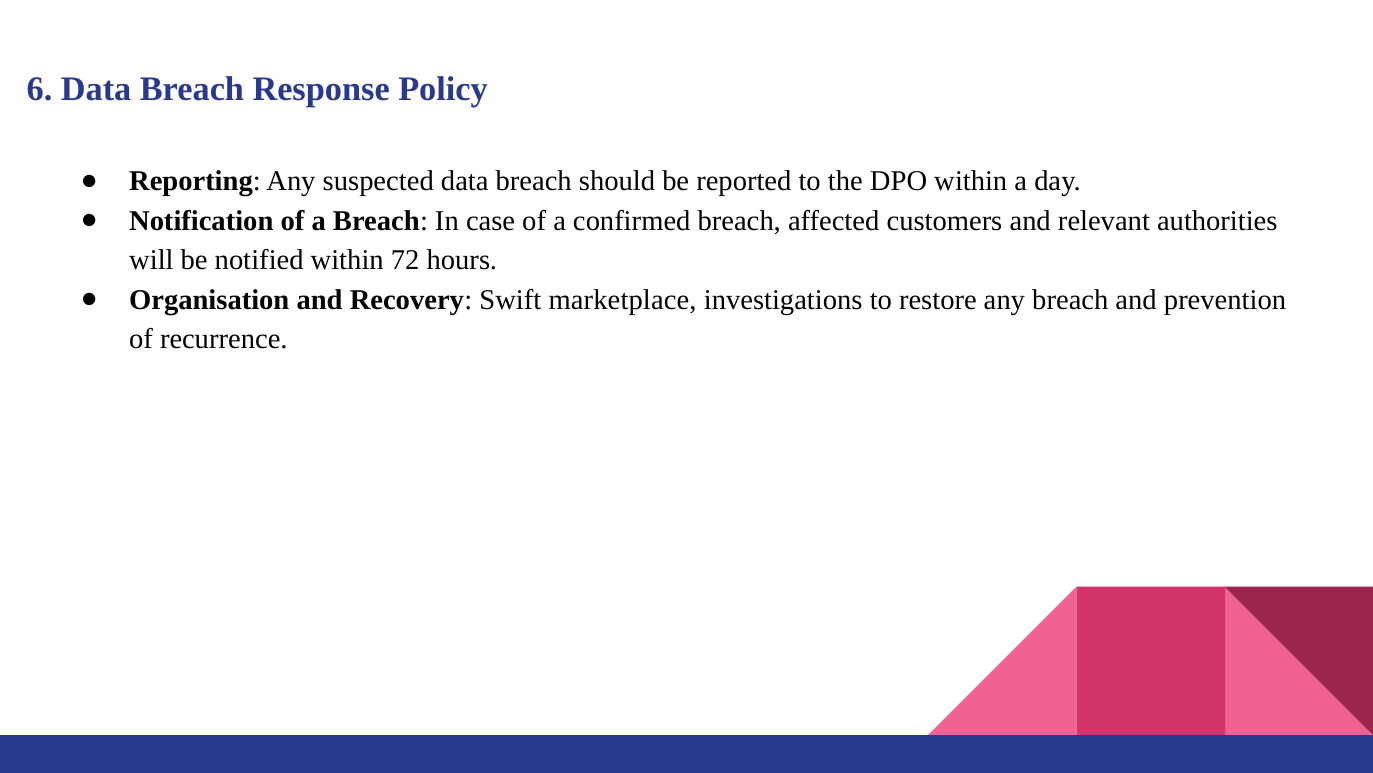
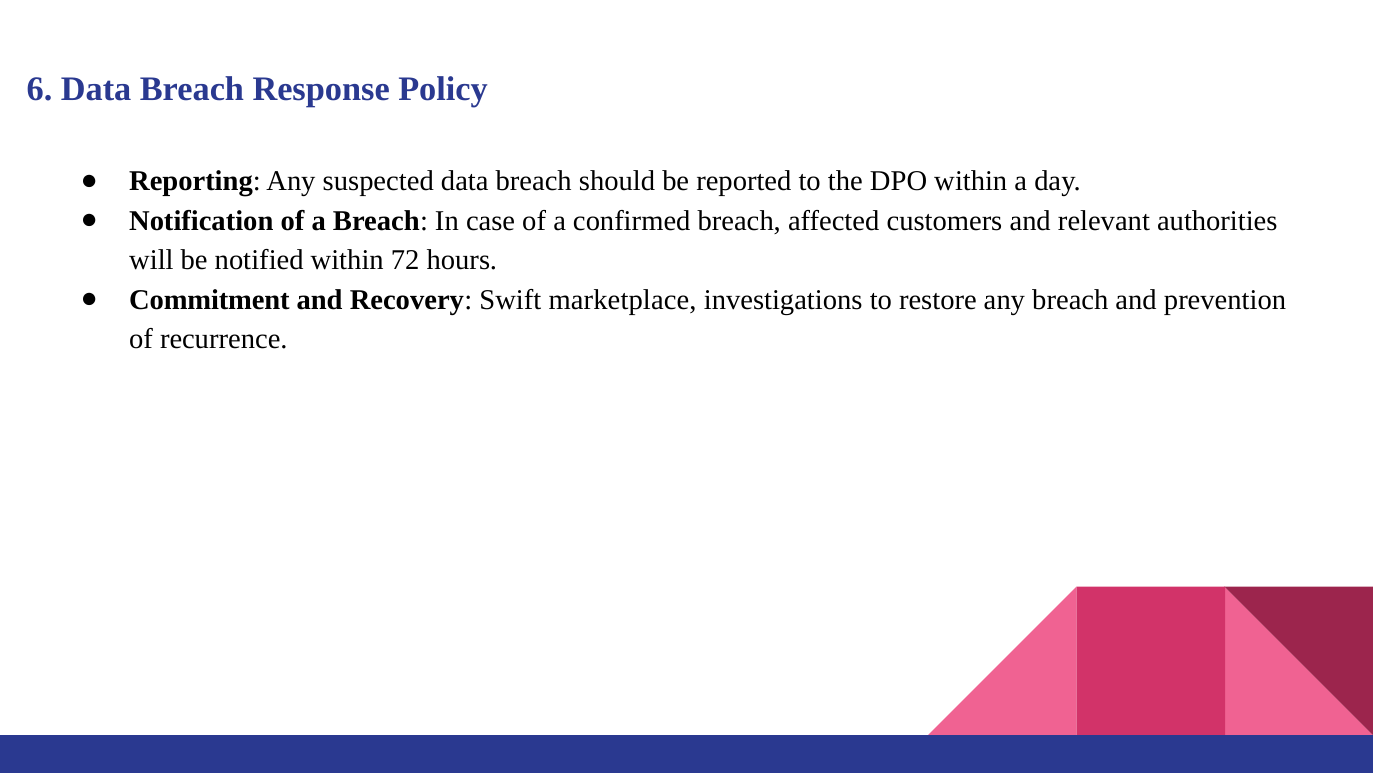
Organisation: Organisation -> Commitment (209, 300)
